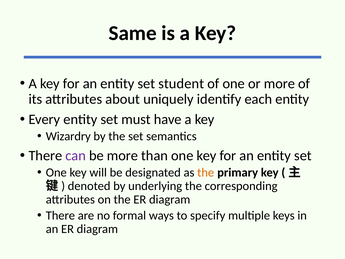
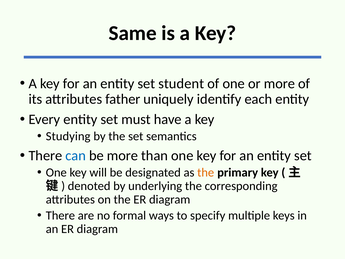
about: about -> father (123, 99)
Wizardry: Wizardry -> Studying (68, 136)
can colour: purple -> blue (76, 156)
